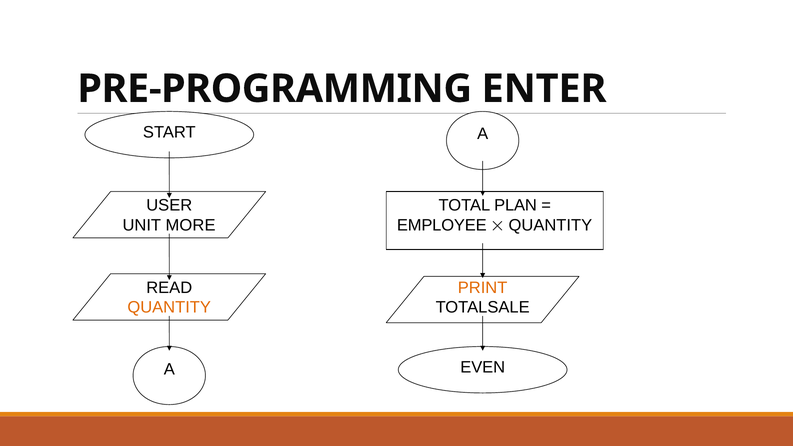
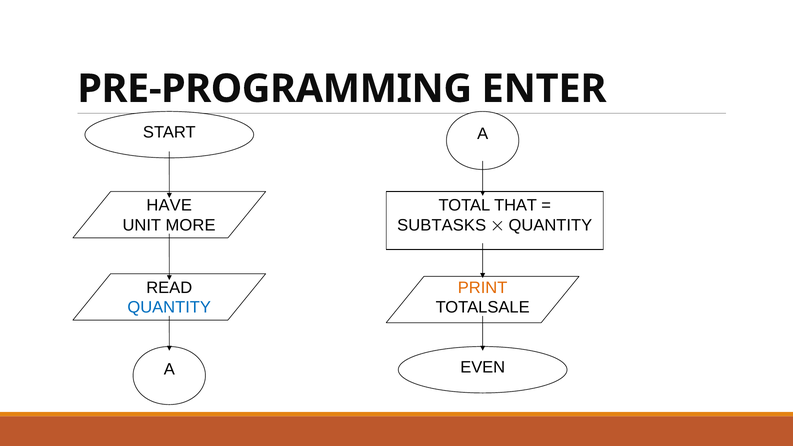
USER: USER -> HAVE (169, 206)
PLAN: PLAN -> THAT (516, 206)
EMPLOYEE: EMPLOYEE -> SUBTASKS (442, 225)
QUANTITY colour: orange -> blue (169, 308)
